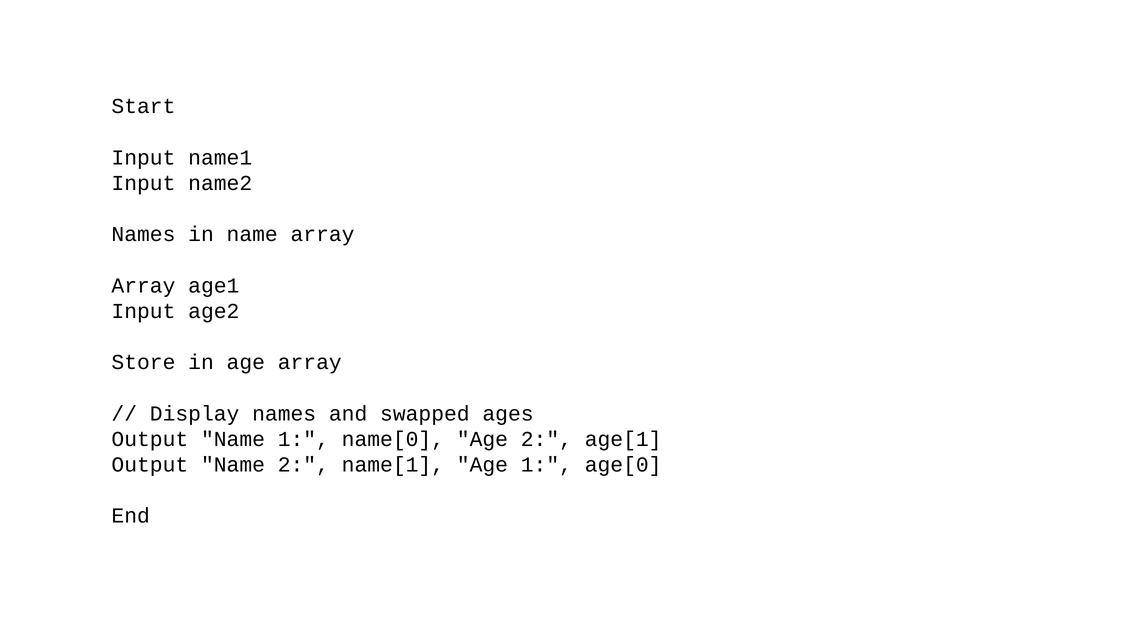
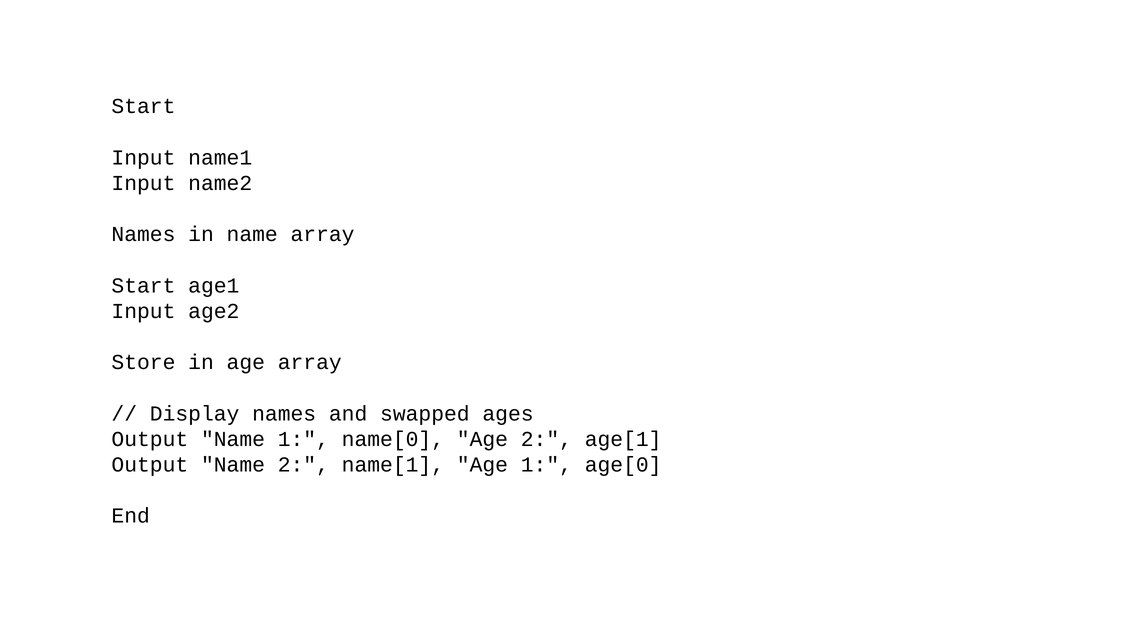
Array: Array -> Start (143, 285)
